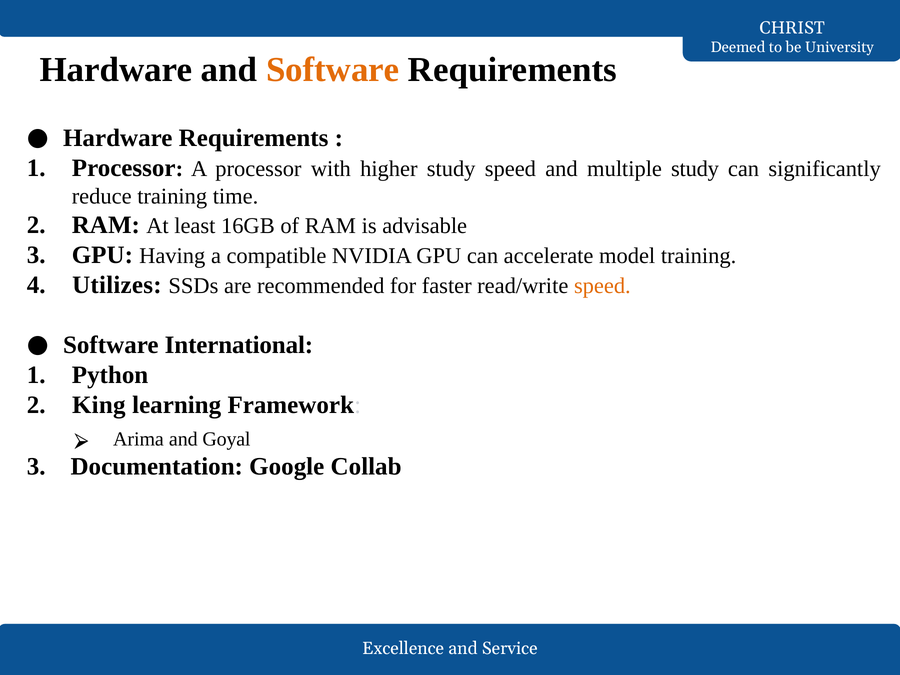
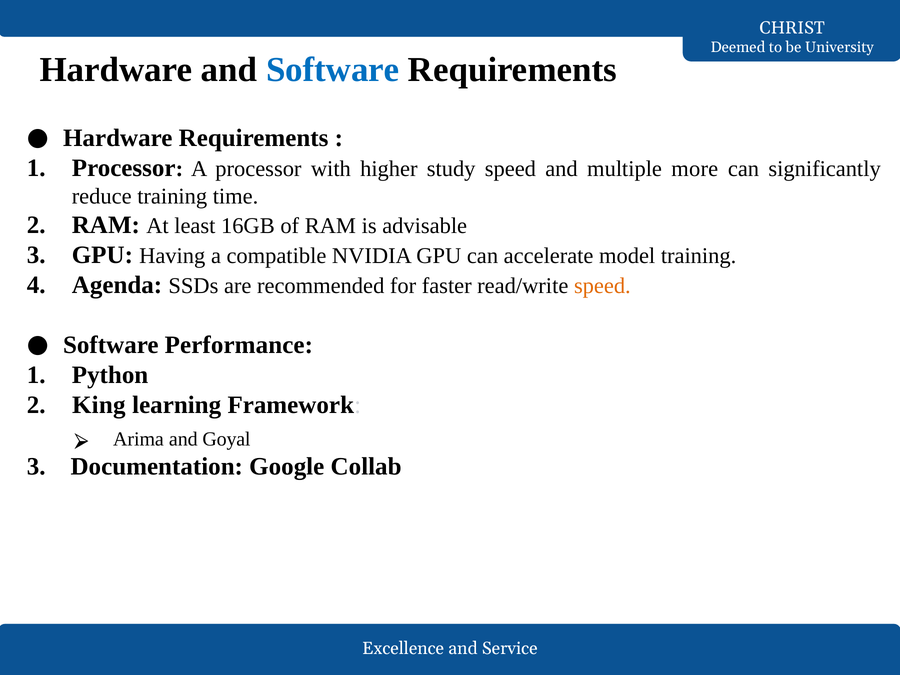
Software colour: orange -> blue (333, 70)
multiple study: study -> more (695, 169)
Utilizes: Utilizes -> Agenda (117, 285)
International: International -> Performance (239, 345)
